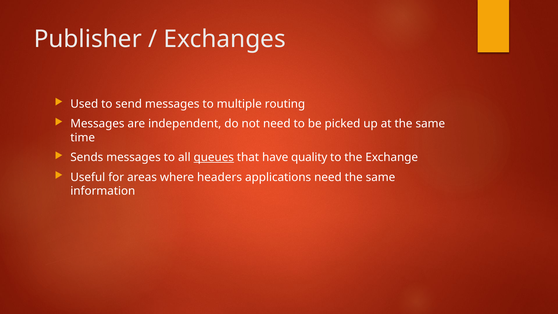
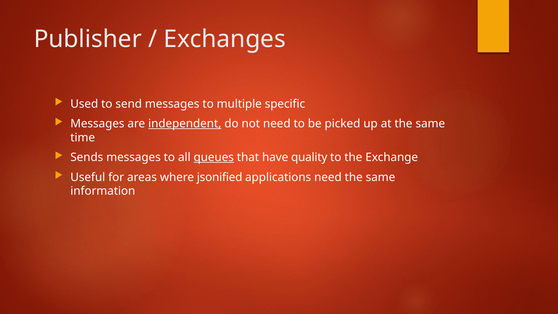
routing: routing -> specific (285, 104)
independent underline: none -> present (185, 124)
headers: headers -> jsonified (220, 177)
